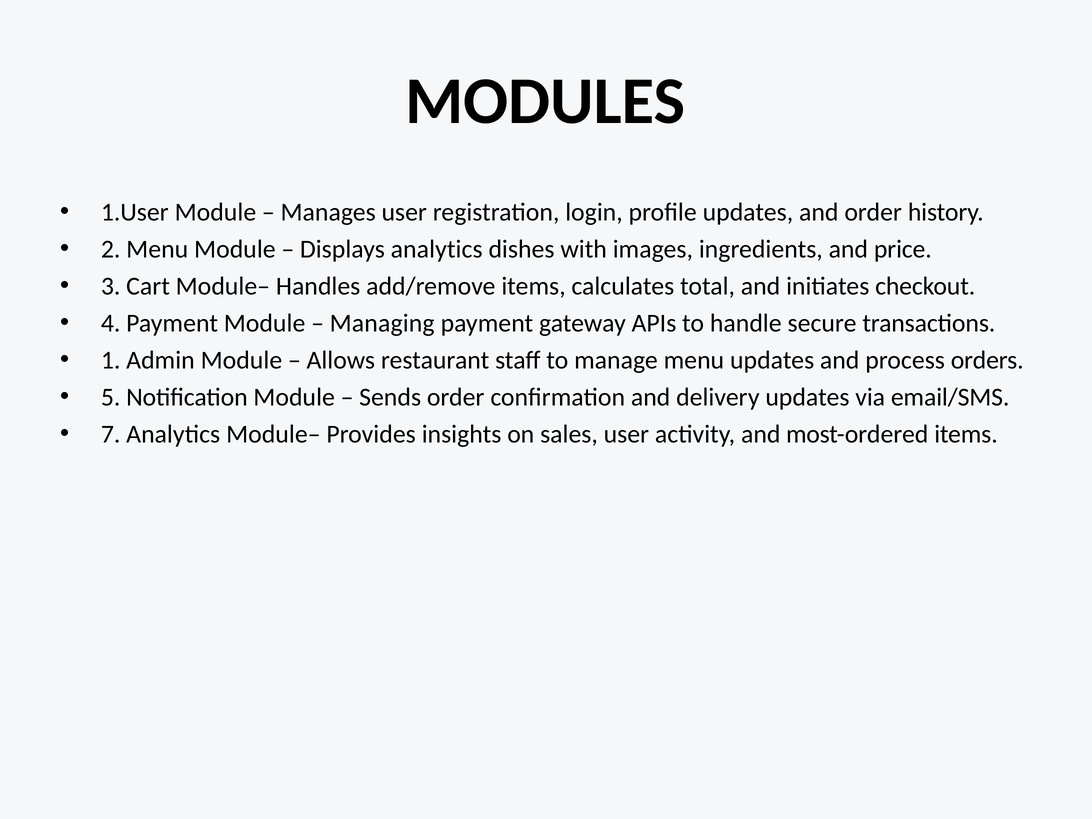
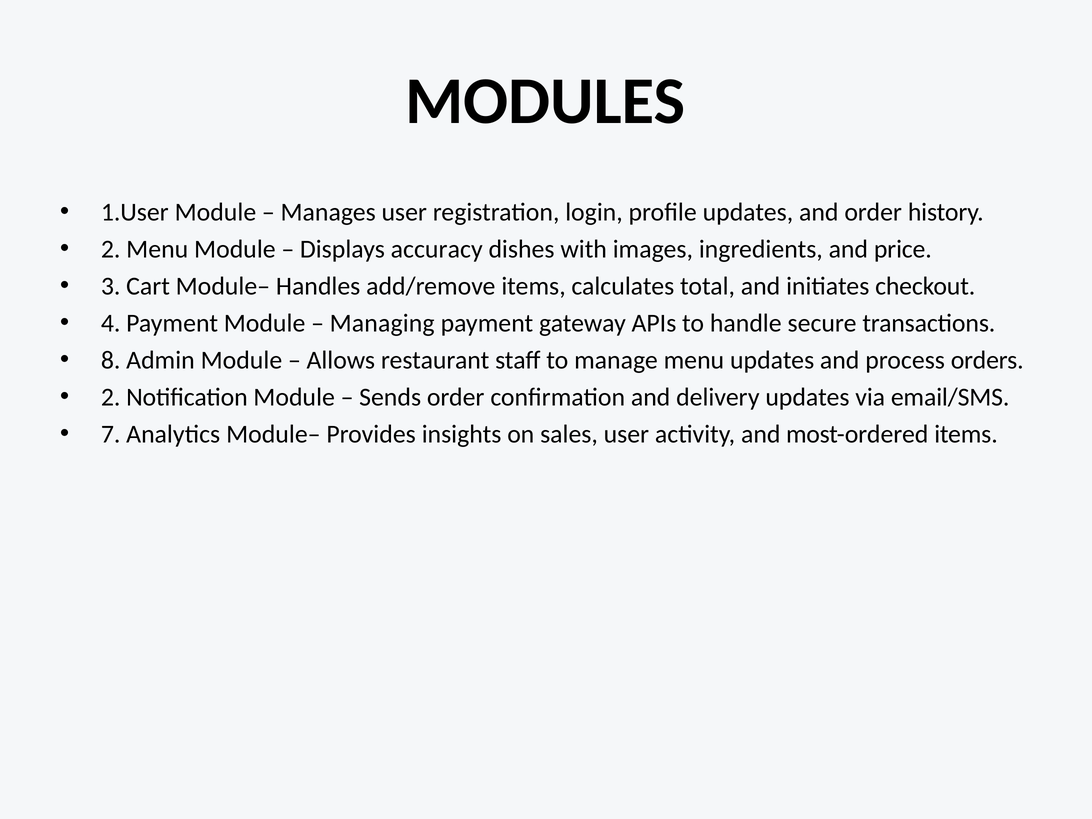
Displays analytics: analytics -> accuracy (437, 249)
1: 1 -> 8 (111, 360)
5: 5 -> 2 (111, 397)
